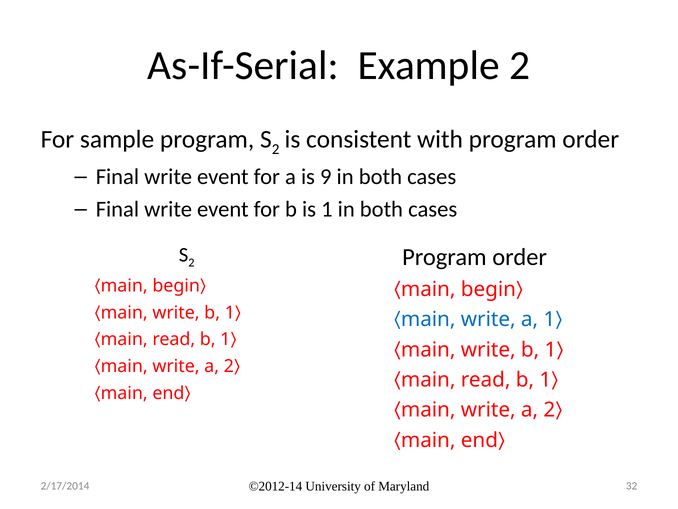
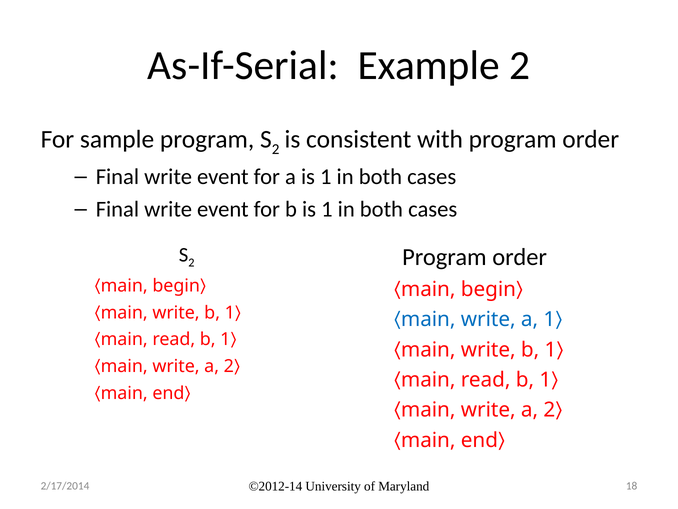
a is 9: 9 -> 1 (326, 177)
32: 32 -> 18 (632, 486)
